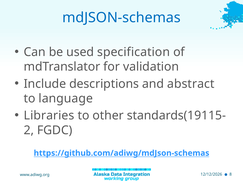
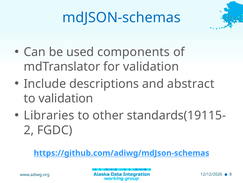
specification: specification -> components (134, 52)
to language: language -> validation (66, 98)
